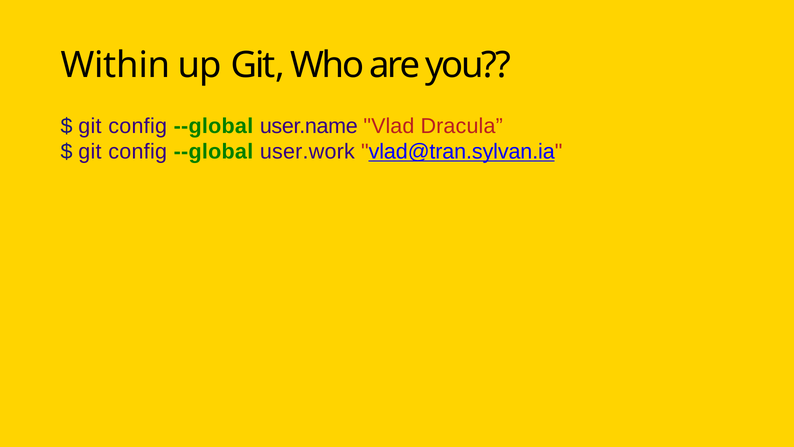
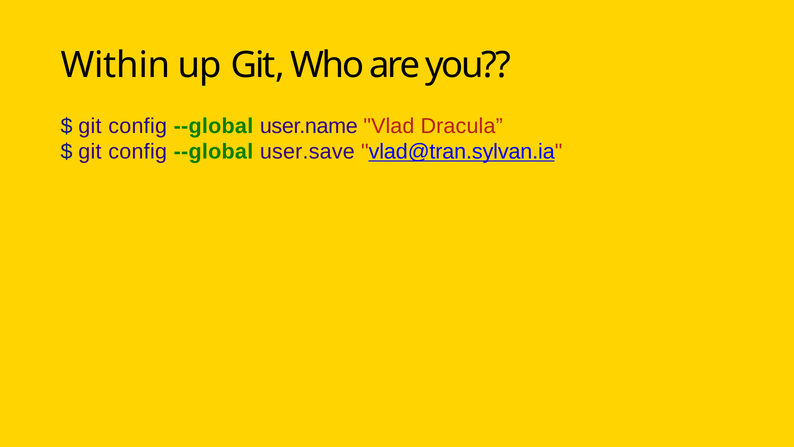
user.work: user.work -> user.save (307, 152)
